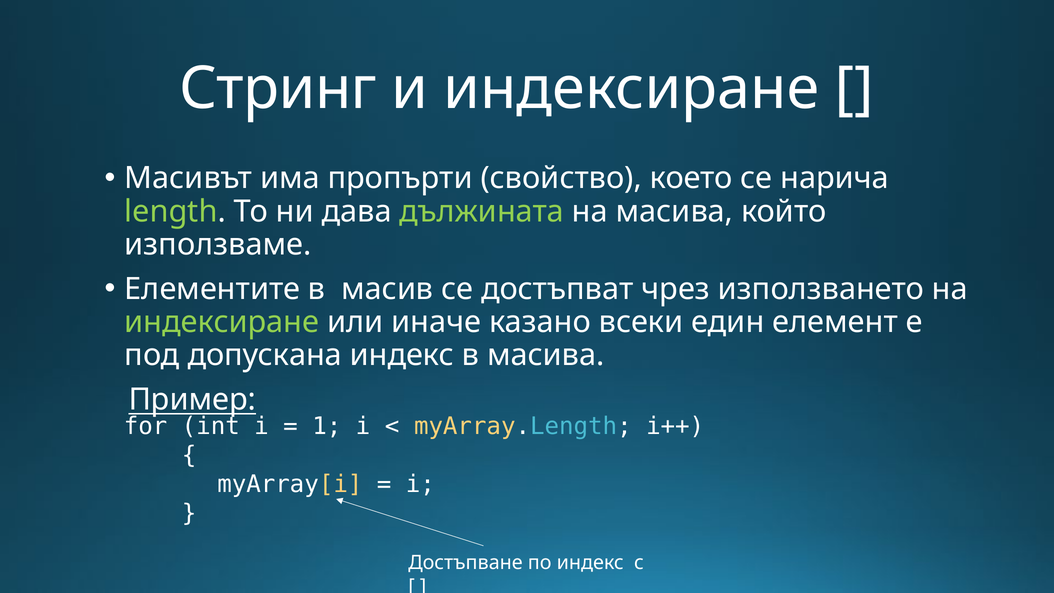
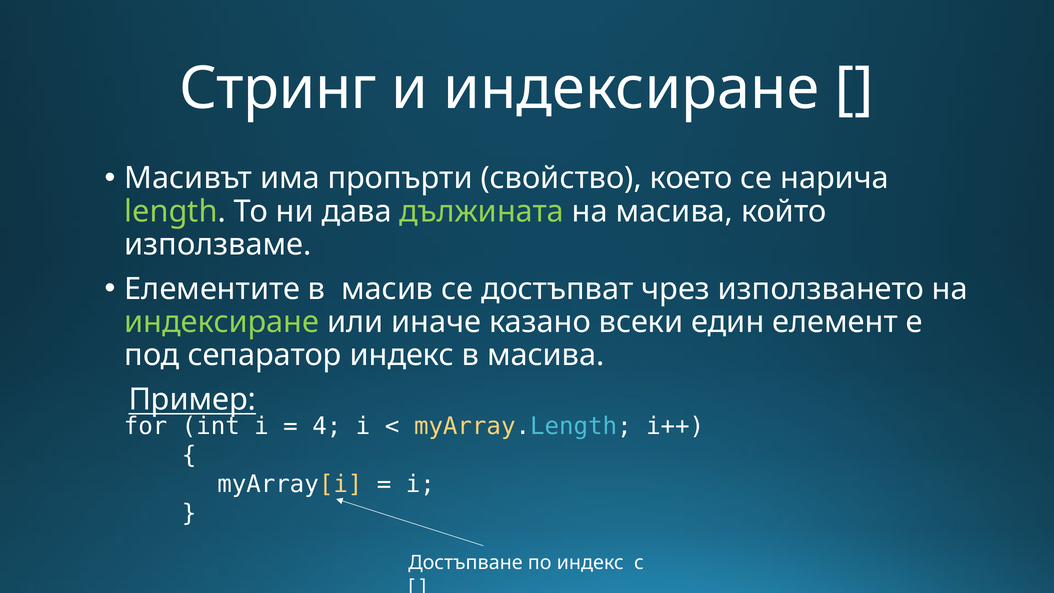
допускана: допускана -> сепаратор (265, 355)
1: 1 -> 4 (327, 426)
